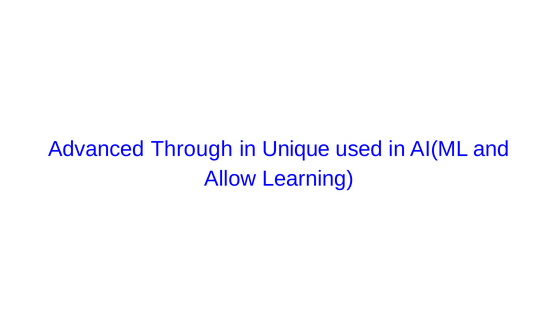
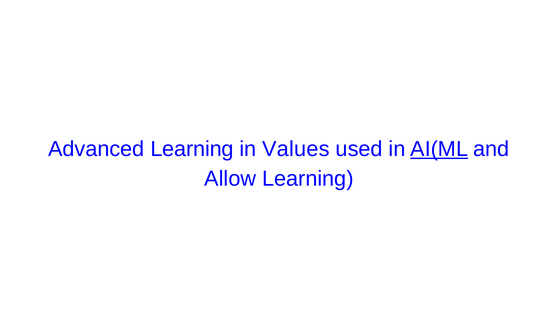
Advanced Through: Through -> Learning (192, 149)
Unique: Unique -> Values (296, 149)
AI(ML underline: none -> present (439, 149)
